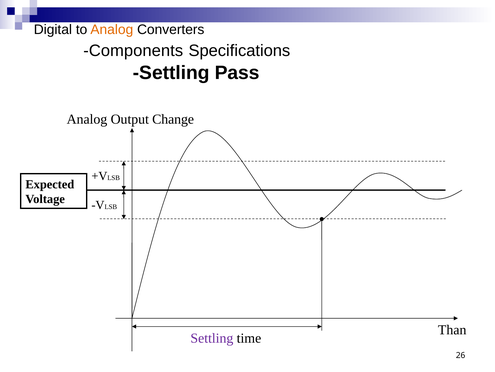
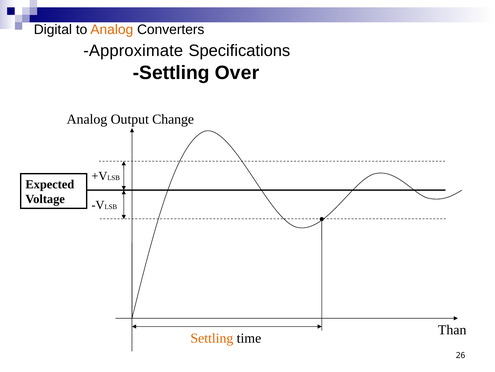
Components: Components -> Approximate (133, 51)
Pass: Pass -> Over (237, 73)
Settling colour: purple -> orange (212, 338)
